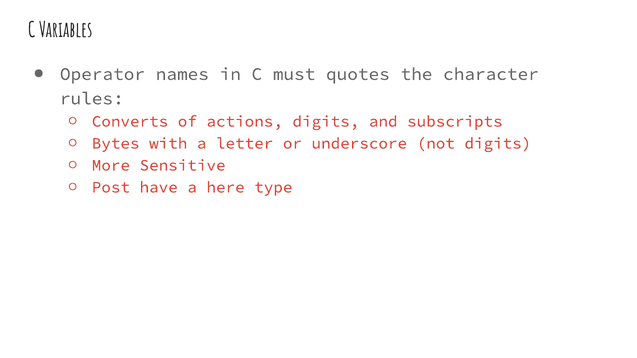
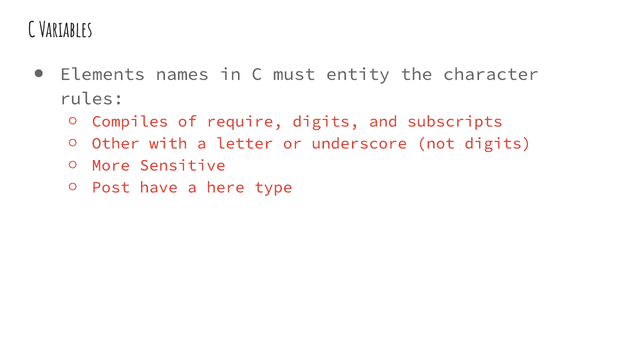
Operator: Operator -> Elements (102, 74)
quotes: quotes -> entity (358, 74)
Converts: Converts -> Compiles (130, 121)
actions: actions -> require (245, 121)
Bytes: Bytes -> Other (116, 143)
